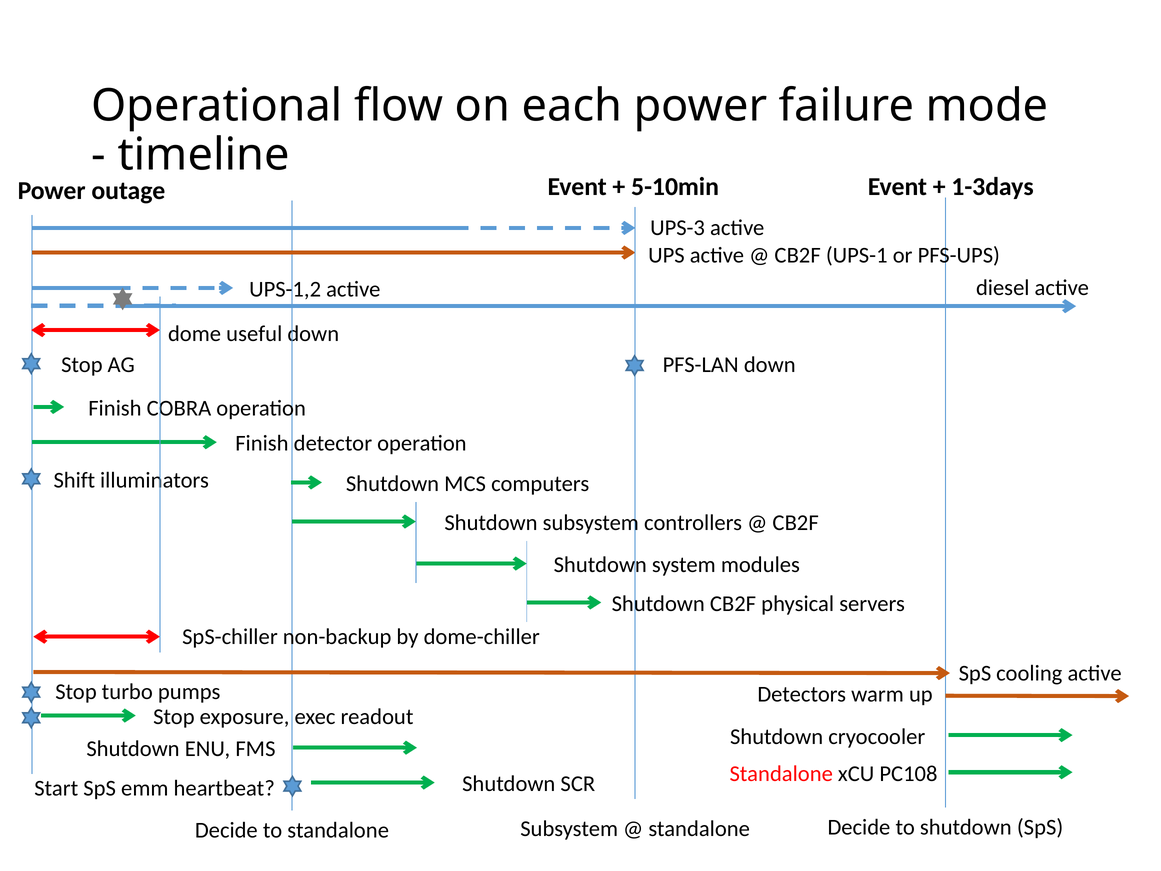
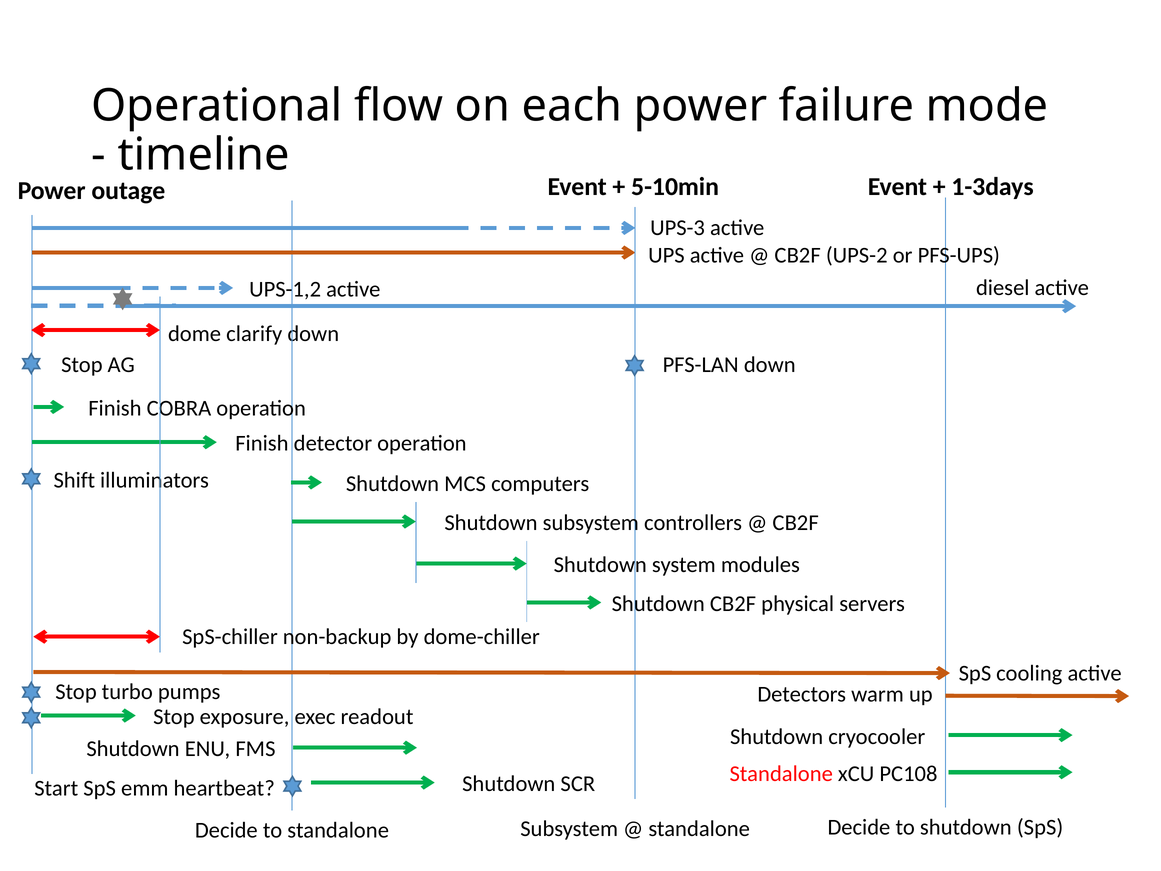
UPS-1: UPS-1 -> UPS-2 (857, 255)
useful: useful -> clarify (254, 334)
